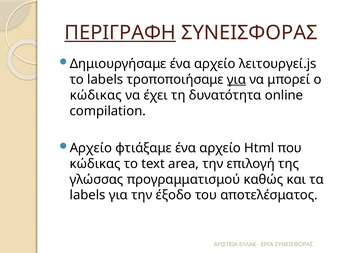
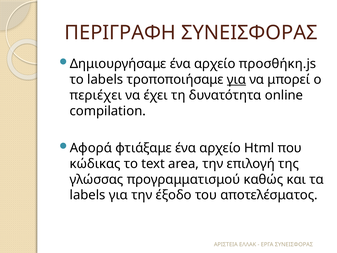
ΠΕΡΙΓΡΑΦΗ underline: present -> none (120, 33)
λειτουργεί.js: λειτουργεί.js -> προσθήκη.js (278, 64)
κώδικας: κώδικας -> περιέχει (96, 95)
Αρχείο: Αρχείο -> Αφορά (91, 148)
